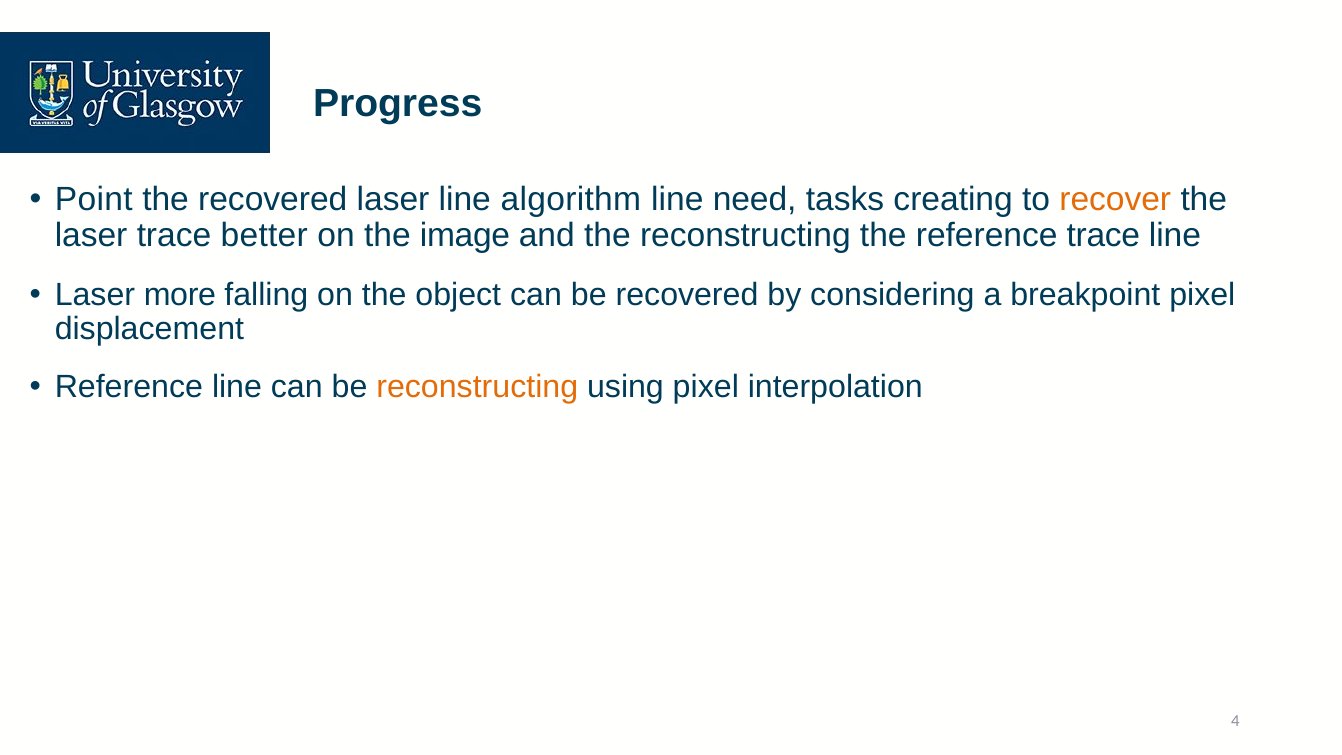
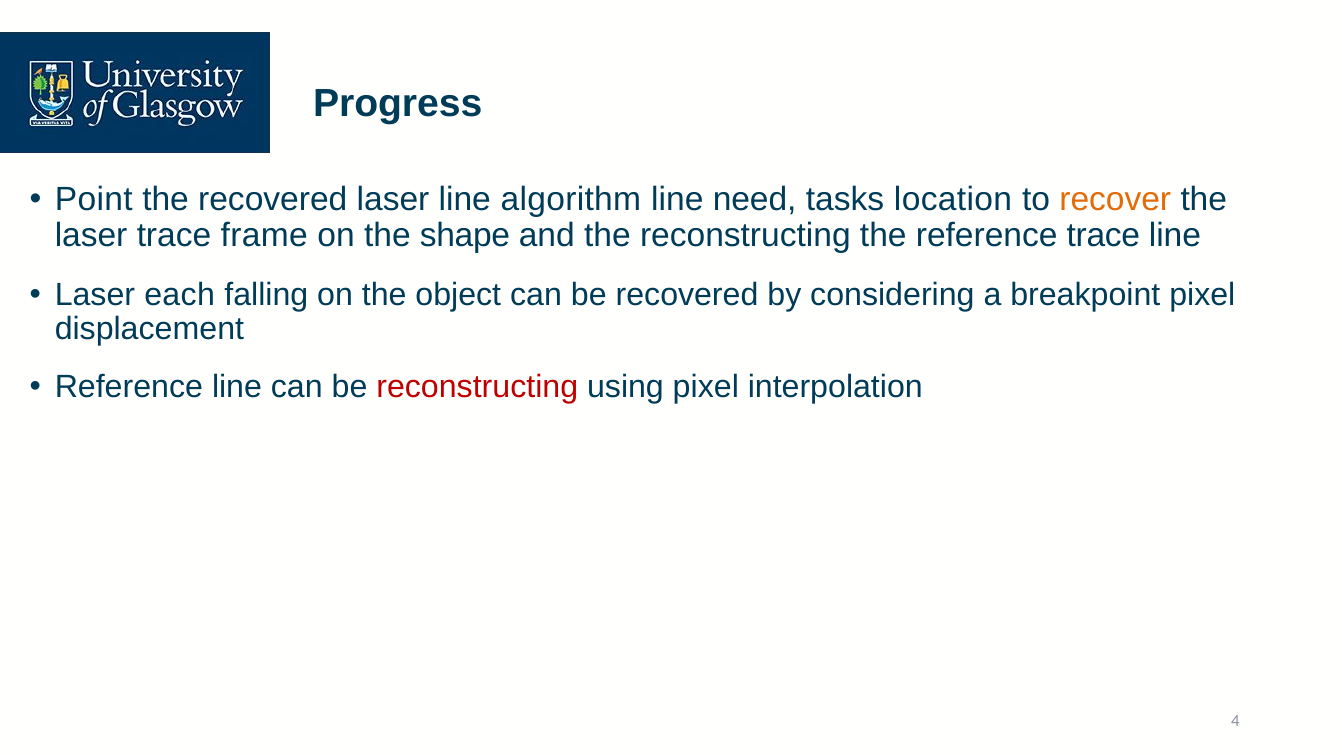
creating: creating -> location (953, 200)
better: better -> frame (264, 236)
image: image -> shape (465, 236)
more: more -> each (180, 295)
reconstructing colour: orange -> red (477, 387)
